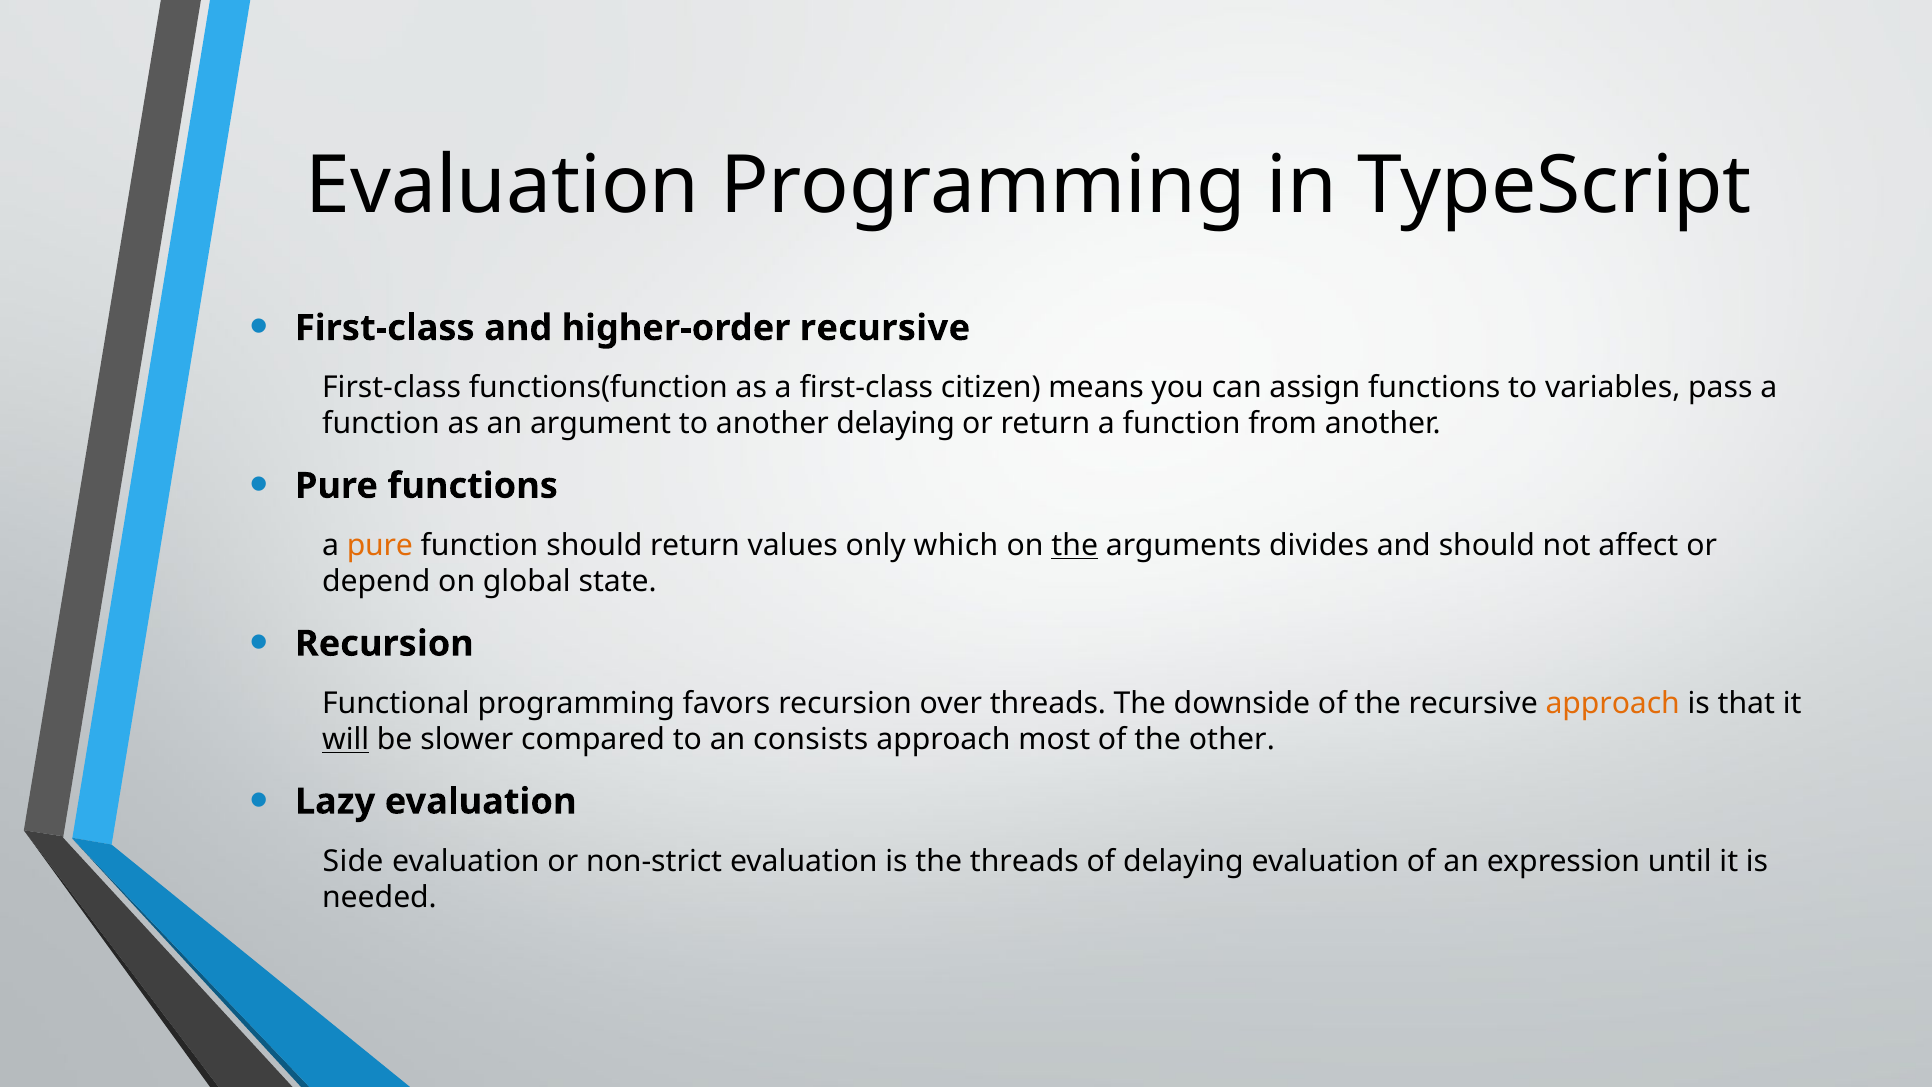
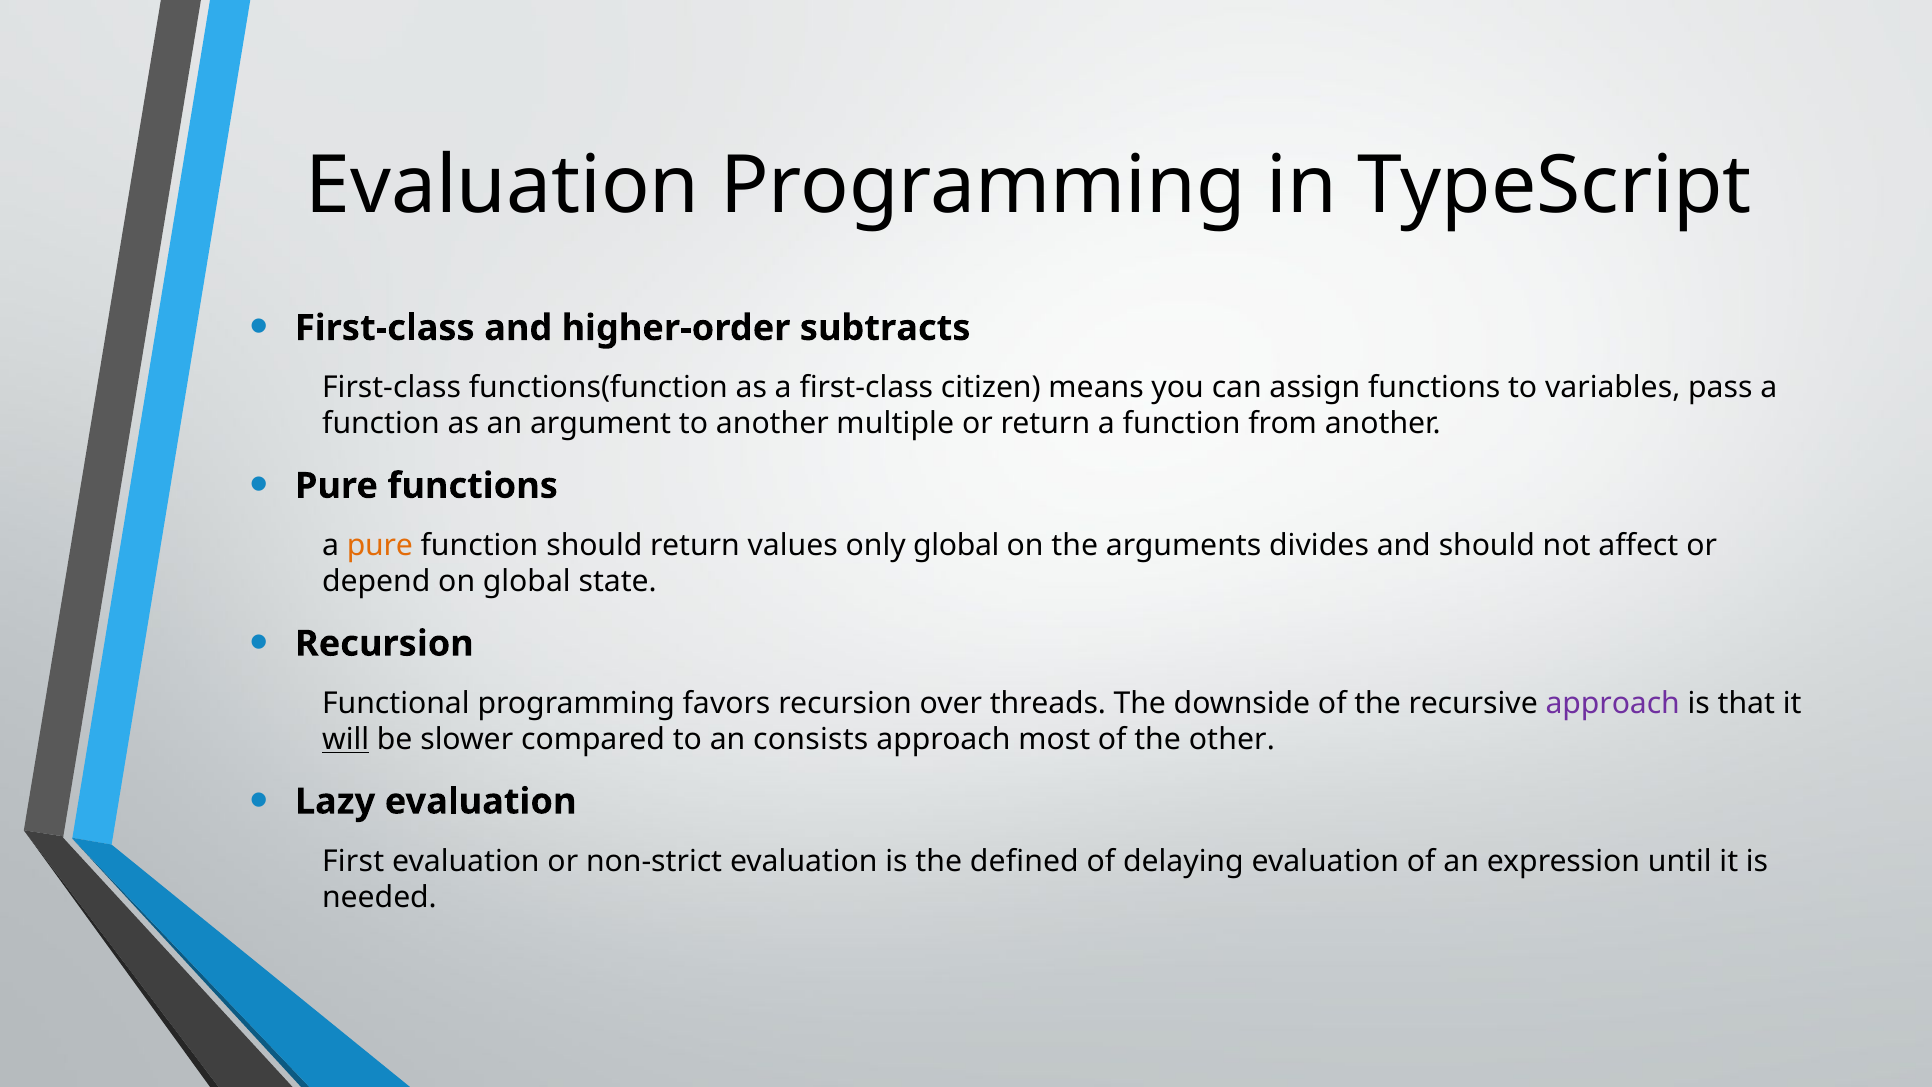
higher-order recursive: recursive -> subtracts (885, 328)
another delaying: delaying -> multiple (895, 424)
only which: which -> global (956, 545)
the underline: present -> none (1075, 545)
approach colour: orange -> purple (1613, 703)
Side: Side -> First (353, 861)
the threads: threads -> defined (1024, 861)
